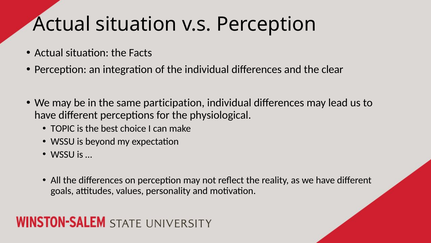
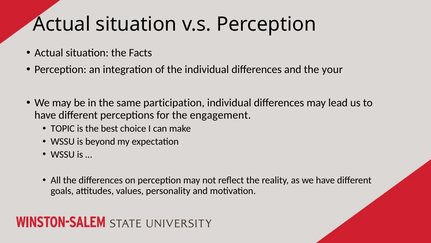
clear: clear -> your (332, 69)
physiological: physiological -> engagement (220, 115)
